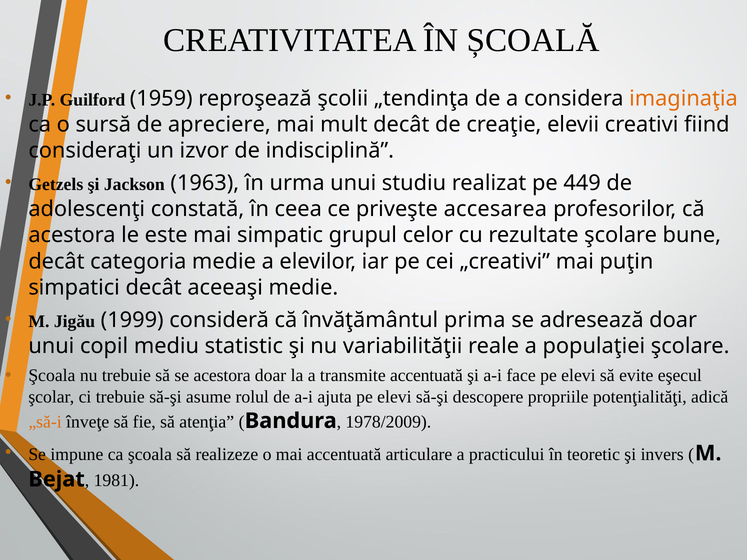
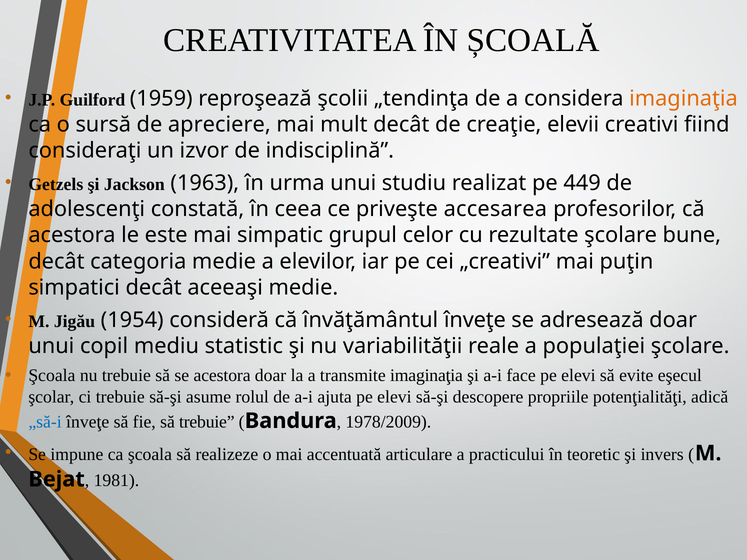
1999: 1999 -> 1954 (132, 320)
învăţământul prima: prima -> înveţe (475, 320)
transmite accentuată: accentuată -> imaginaţia (427, 376)
„să-i colour: orange -> blue (45, 422)
să atenţia: atenţia -> trebuie (207, 422)
